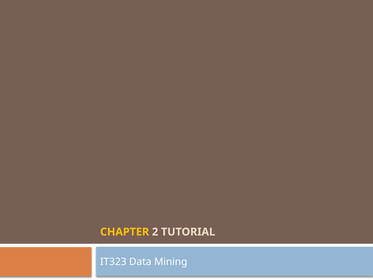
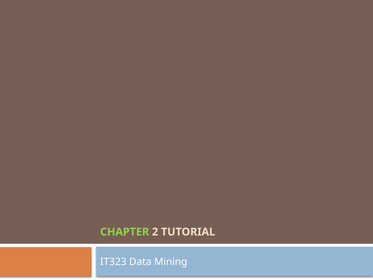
CHAPTER colour: yellow -> light green (125, 232)
